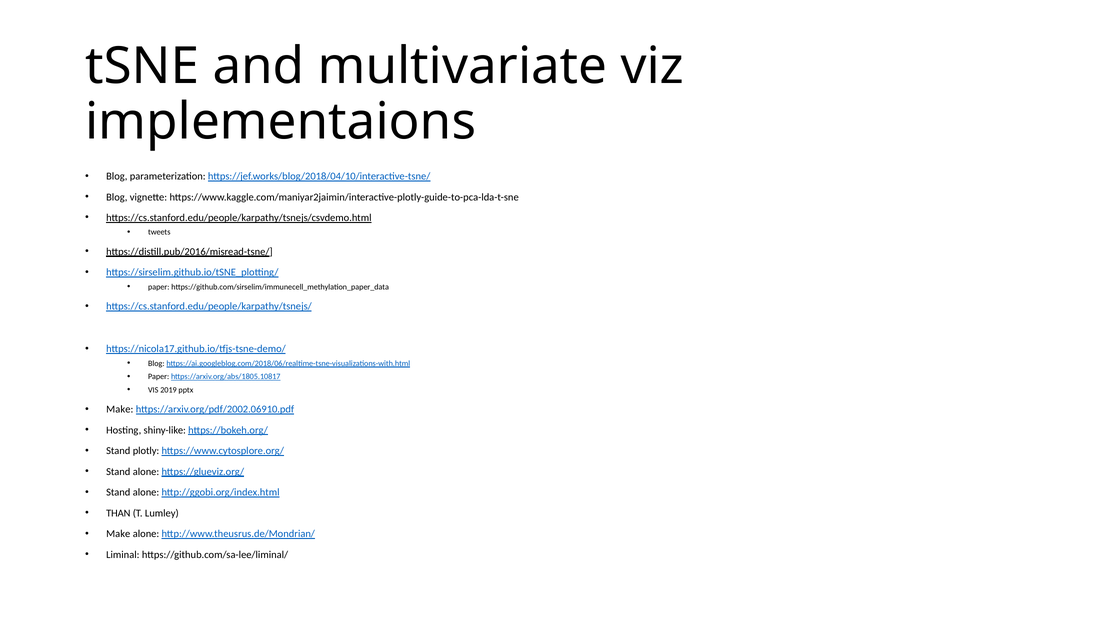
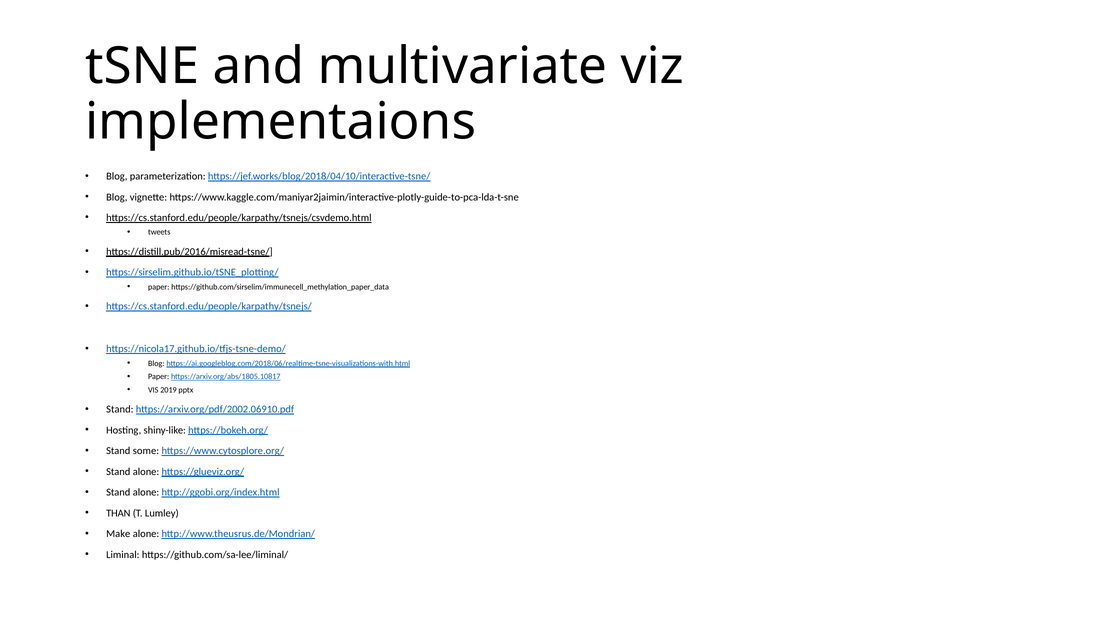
Make: Make -> Stand (120, 409)
plotly: plotly -> some (146, 451)
